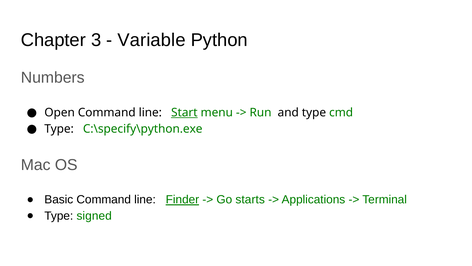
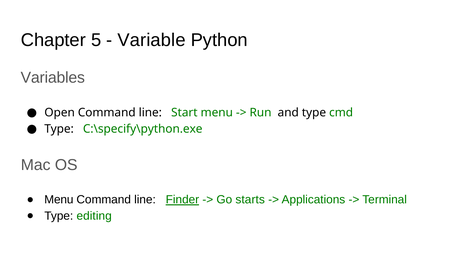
3: 3 -> 5 (96, 40)
Numbers: Numbers -> Variables (53, 78)
Start underline: present -> none (184, 112)
Basic: Basic -> Menu (59, 199)
signed: signed -> editing (94, 216)
